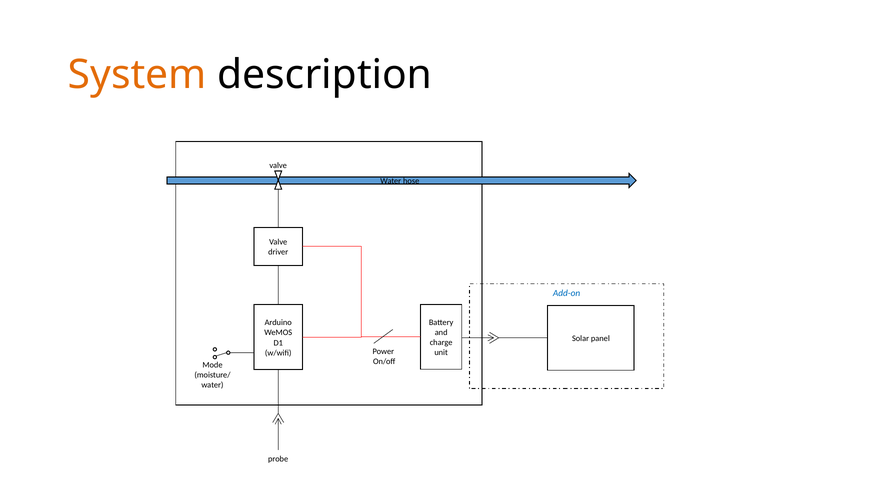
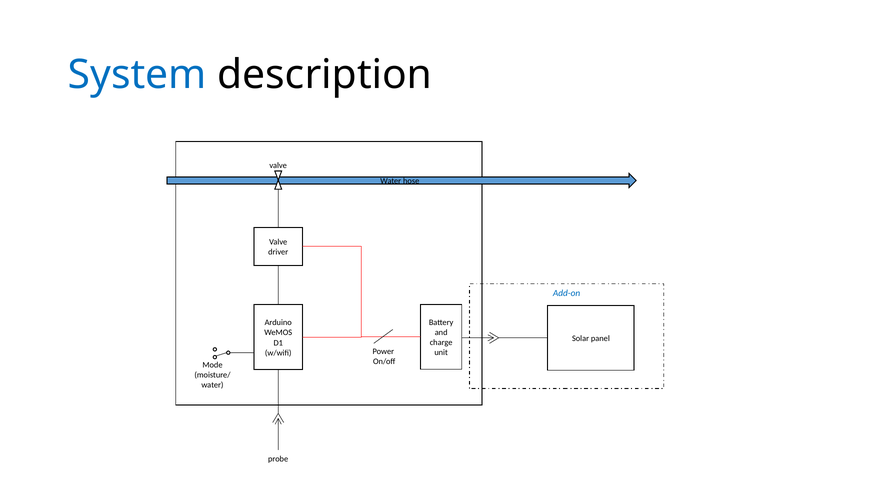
System colour: orange -> blue (137, 75)
